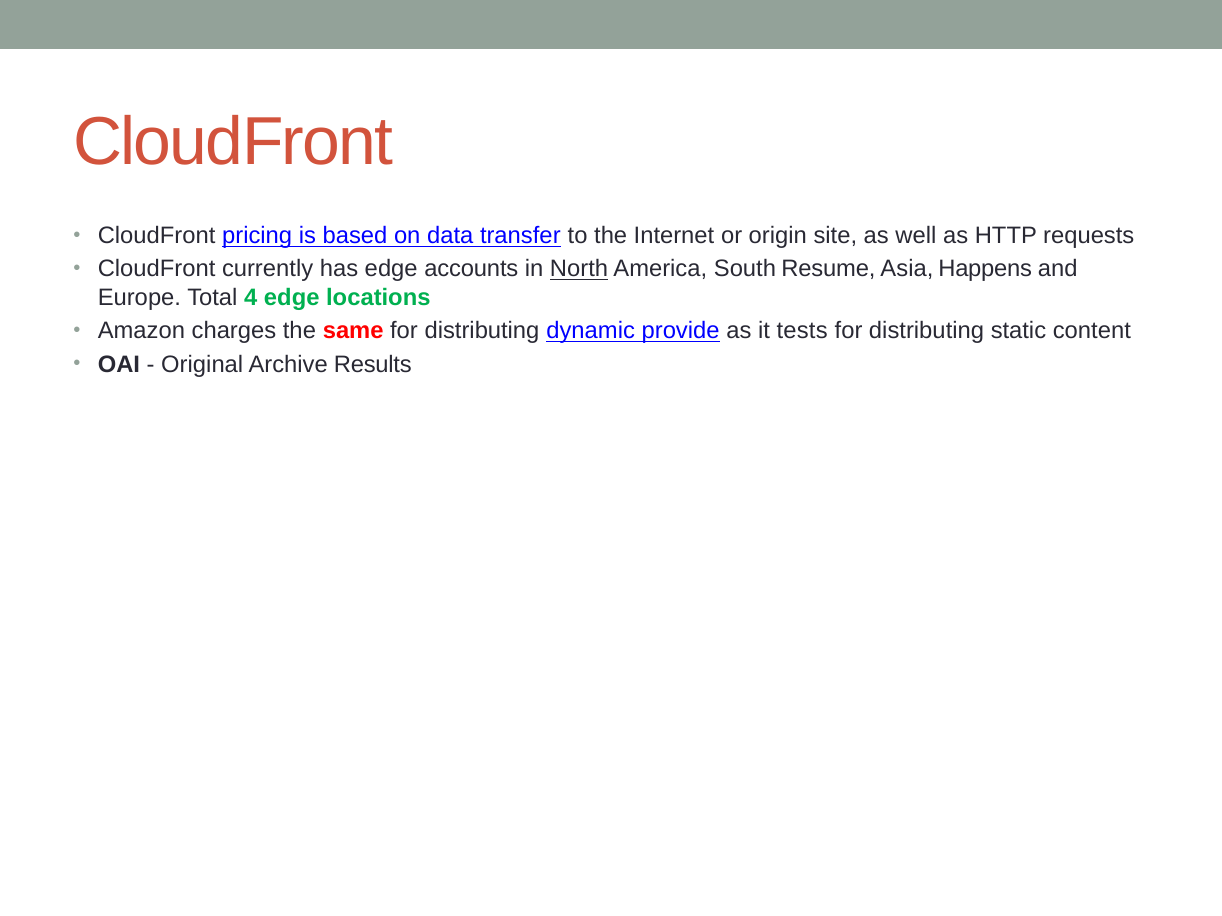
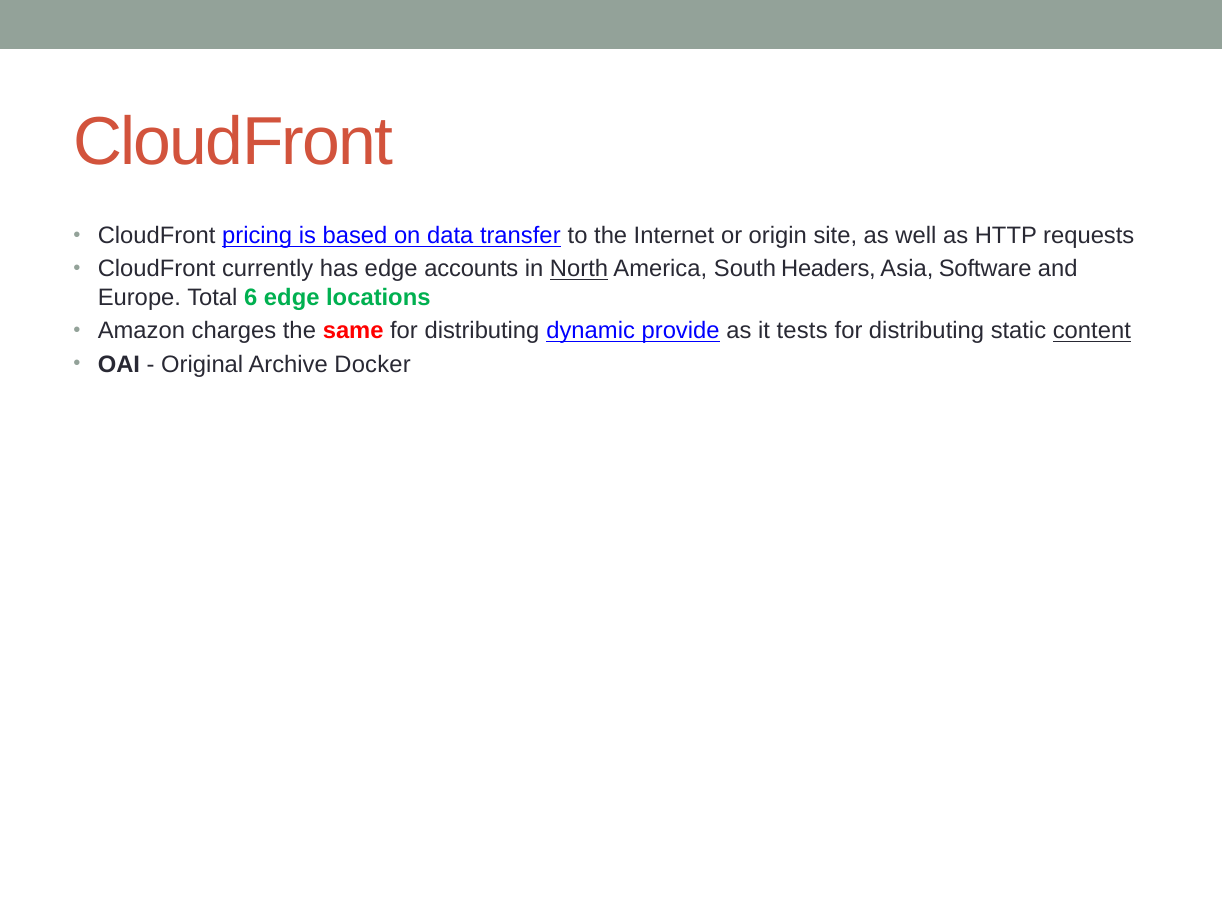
Resume: Resume -> Headers (828, 269)
Happens: Happens -> Software (985, 269)
4: 4 -> 6 (251, 298)
content underline: none -> present (1092, 331)
Results: Results -> Docker (373, 365)
